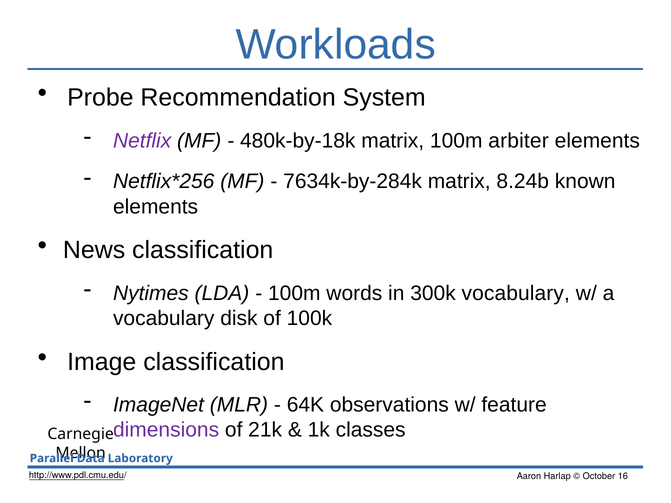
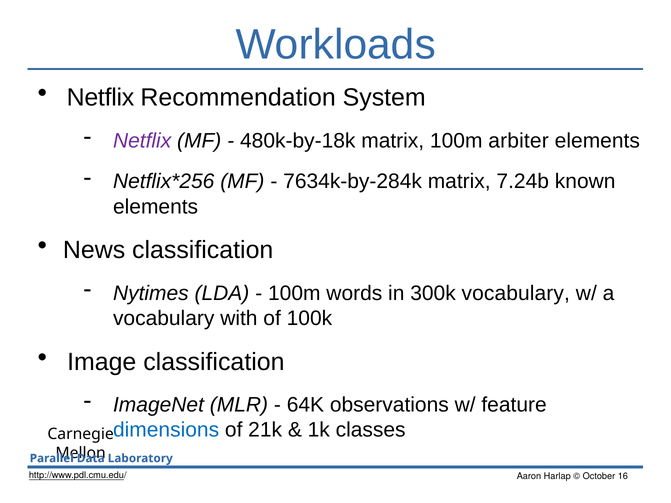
Probe: Probe -> Netflix (100, 98)
8.24b: 8.24b -> 7.24b (523, 182)
disk: disk -> with (239, 319)
dimensions colour: purple -> blue (166, 430)
